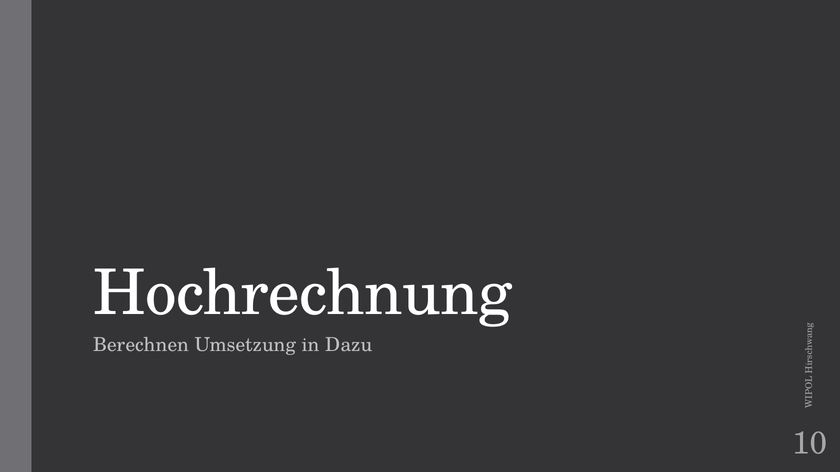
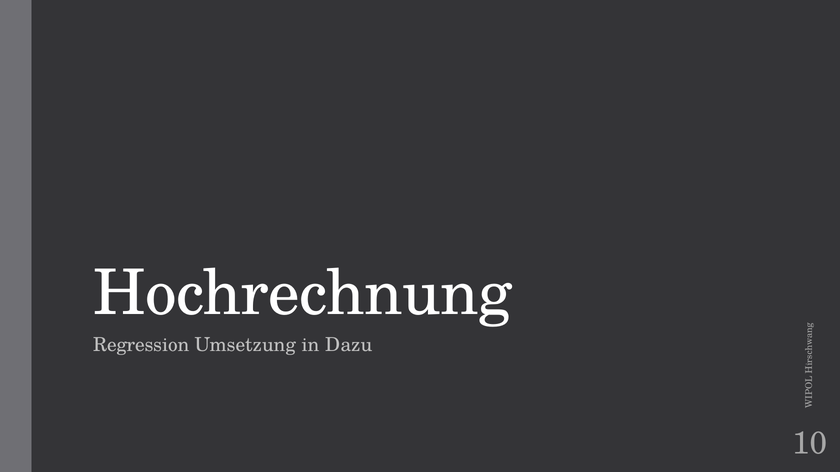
Berechnen: Berechnen -> Regression (141, 345)
